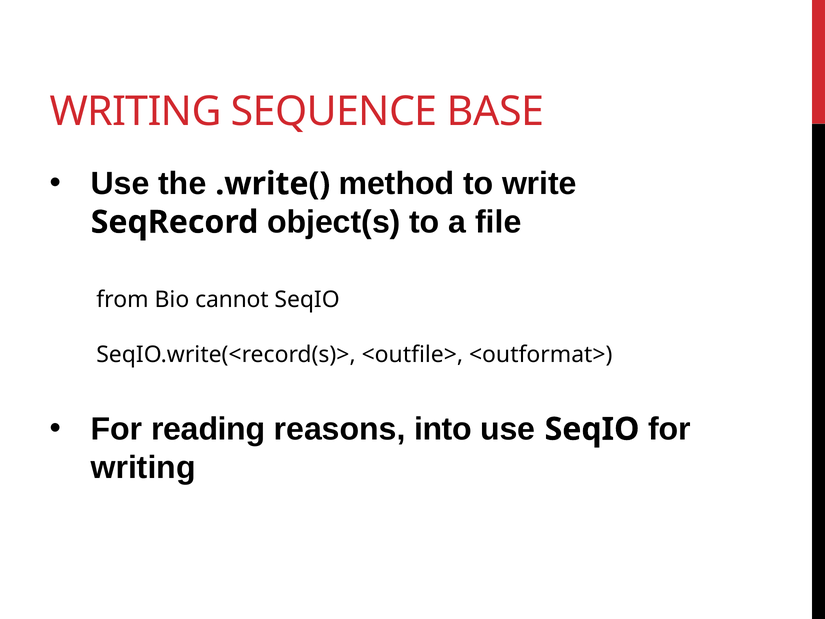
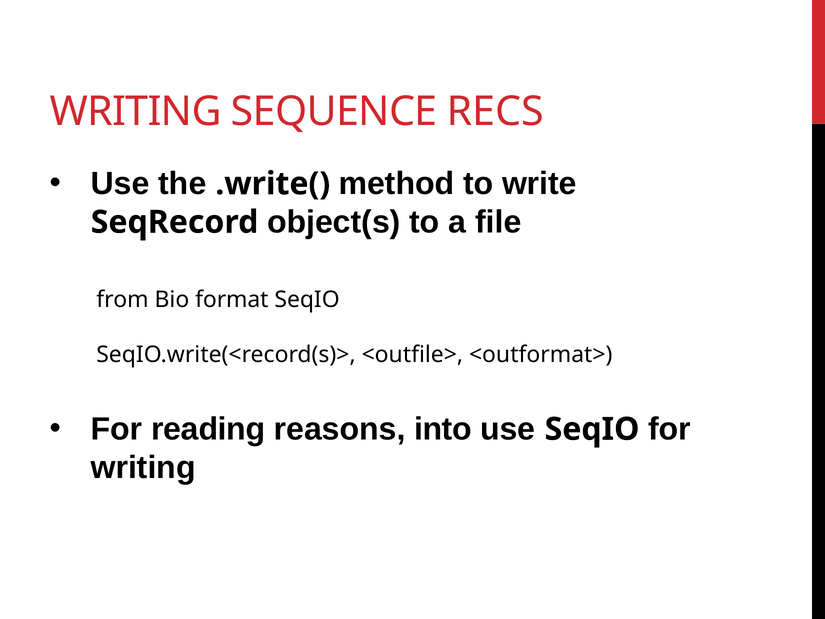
BASE: BASE -> RECS (495, 112)
cannot: cannot -> format (232, 299)
